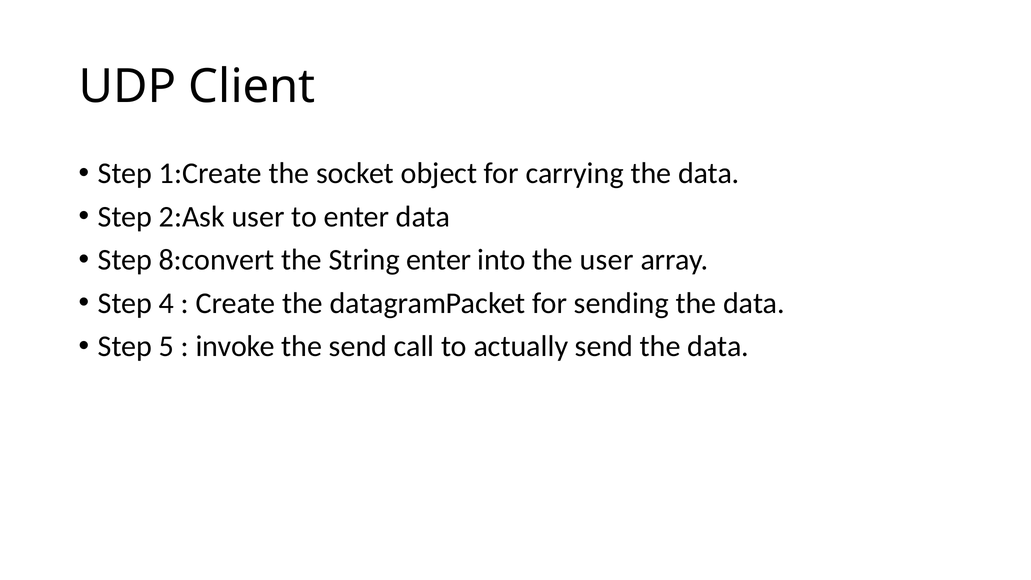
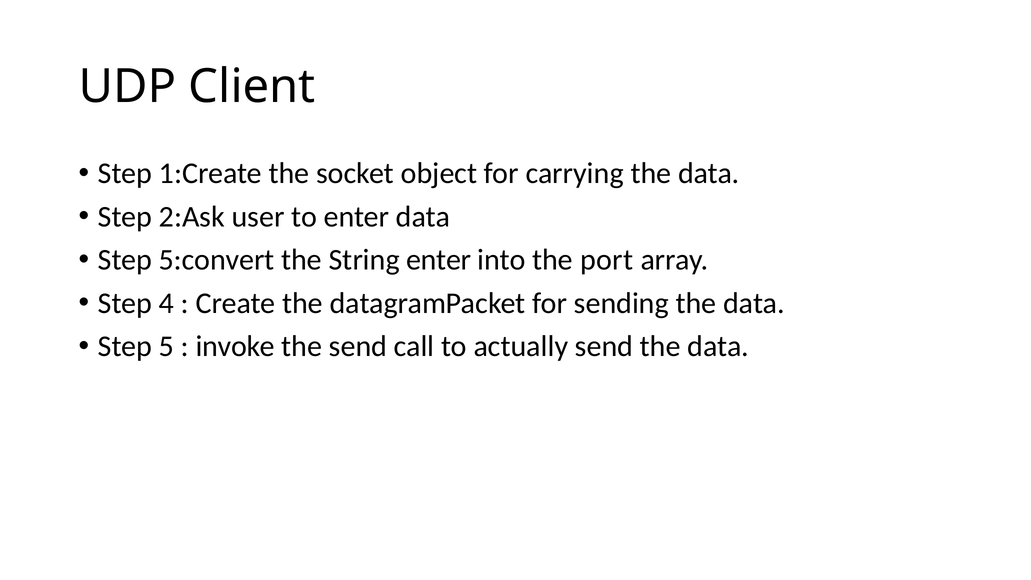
8:convert: 8:convert -> 5:convert (217, 260)
the user: user -> port (607, 260)
